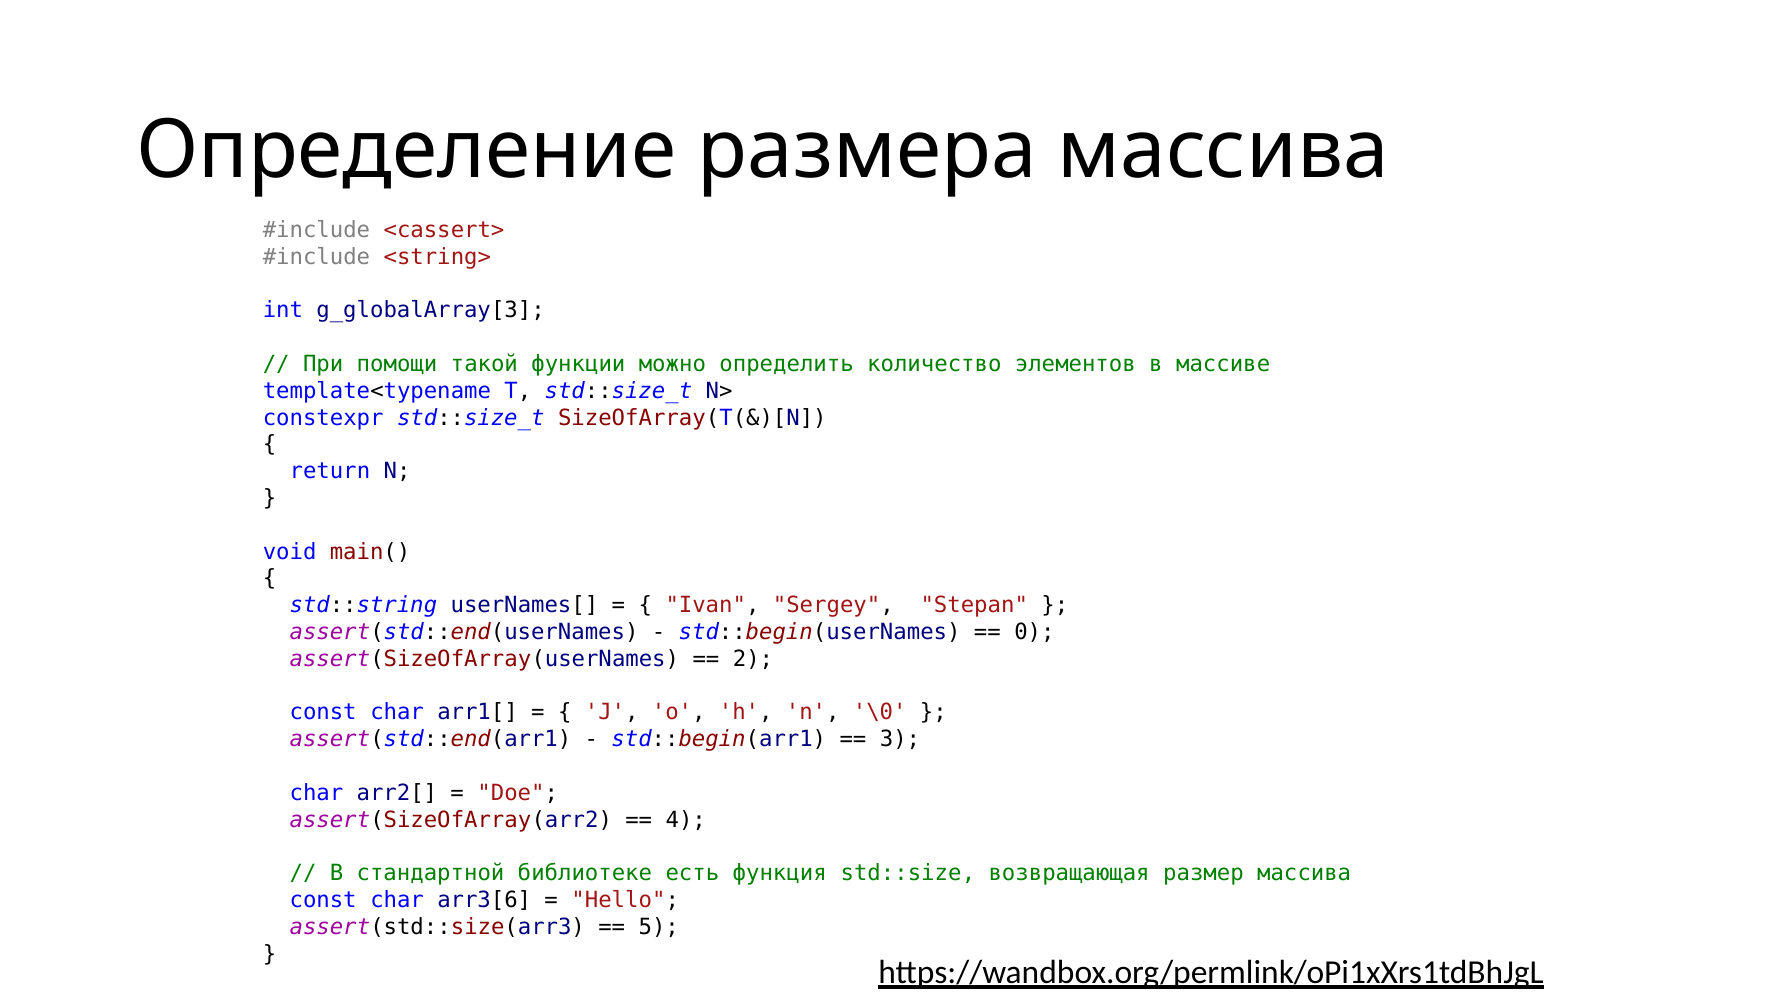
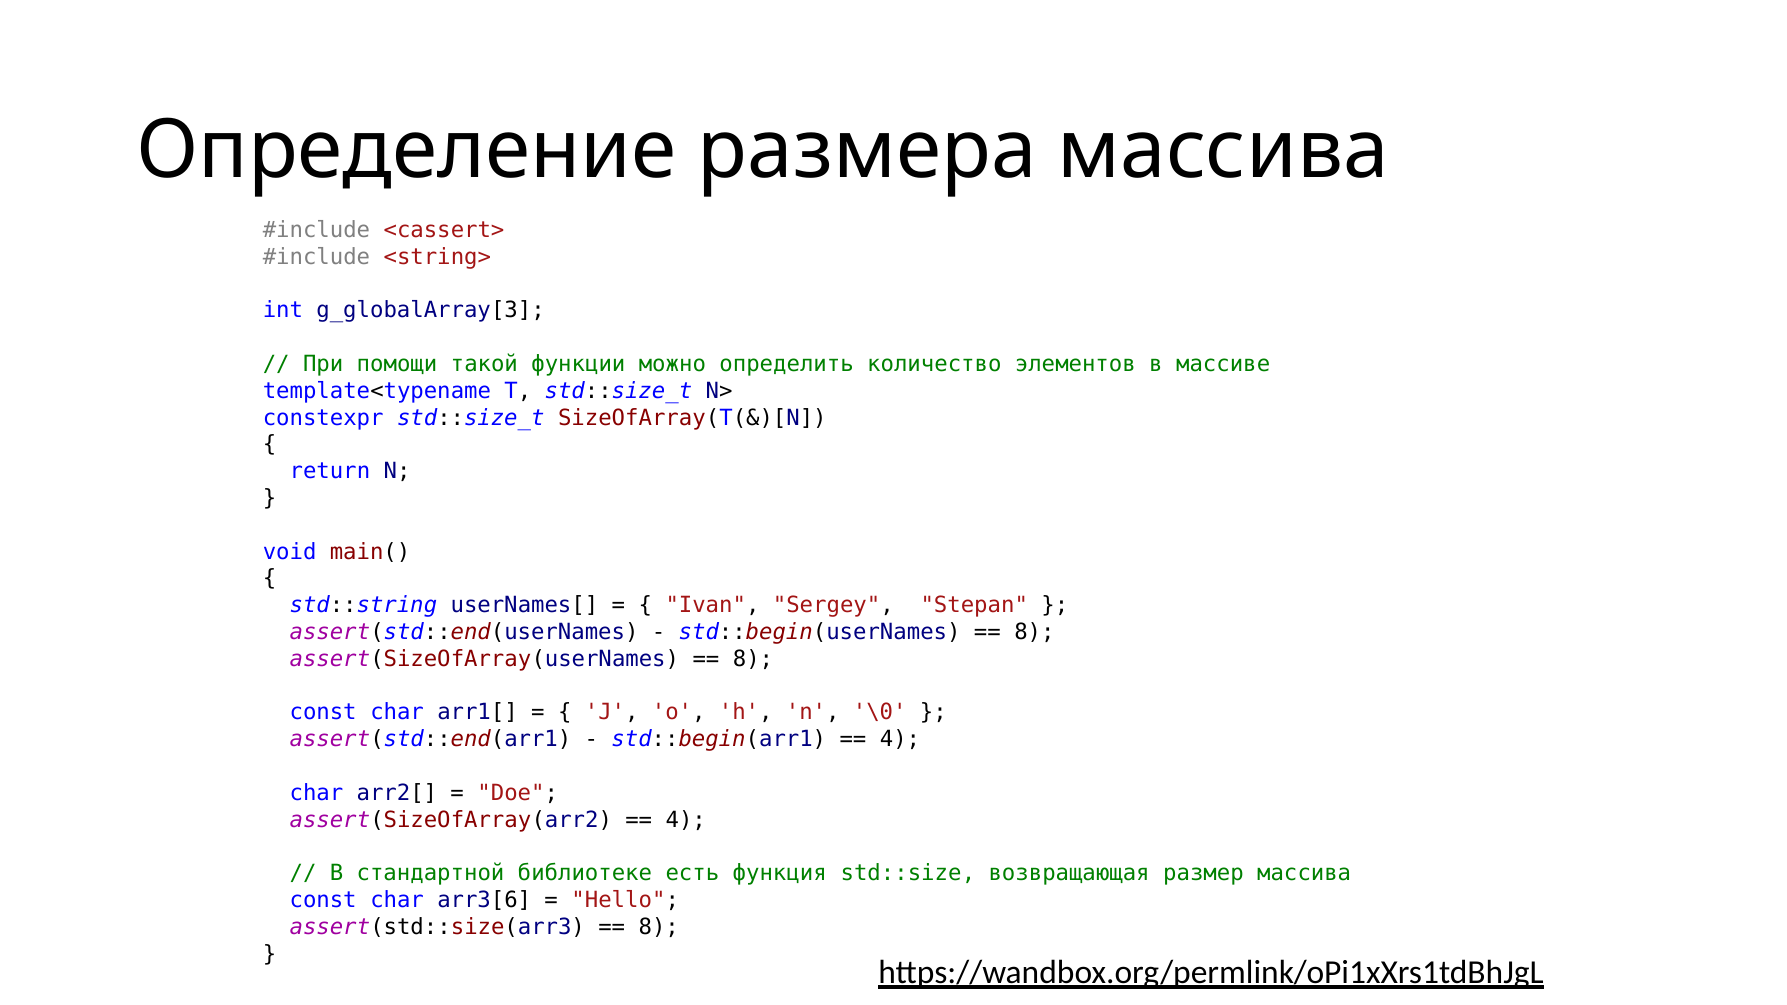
0: 0 -> 8 (1034, 632)
2: 2 -> 8 (753, 659)
3: 3 -> 4 (900, 740)
5: 5 -> 8 (659, 927)
